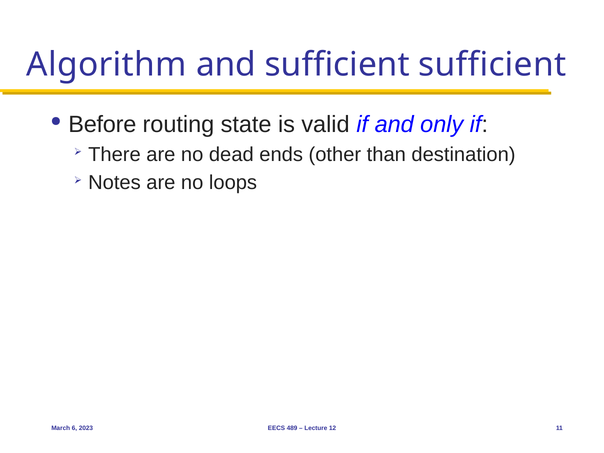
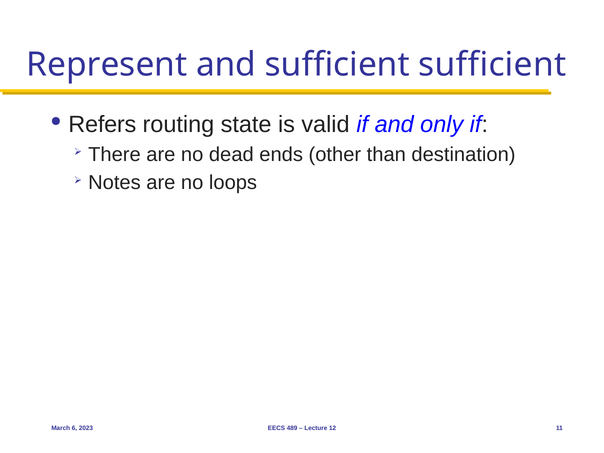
Algorithm: Algorithm -> Represent (107, 65)
Before: Before -> Refers (102, 124)
